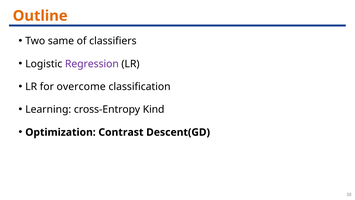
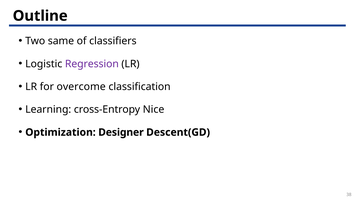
Outline colour: orange -> black (40, 16)
Kind: Kind -> Nice (154, 109)
Contrast: Contrast -> Designer (121, 132)
